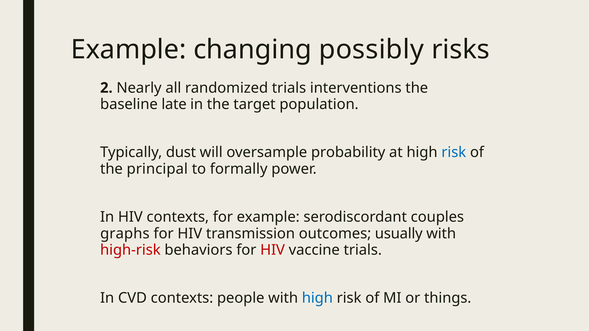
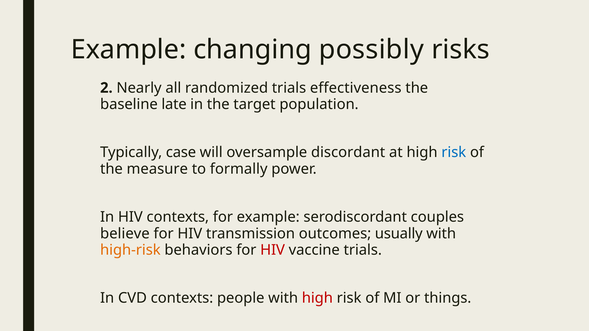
interventions: interventions -> effectiveness (356, 88)
dust: dust -> case (181, 153)
probability: probability -> discordant (348, 153)
principal: principal -> measure (157, 169)
graphs: graphs -> believe (125, 234)
high-risk colour: red -> orange (130, 250)
high colour: blue -> red (317, 298)
